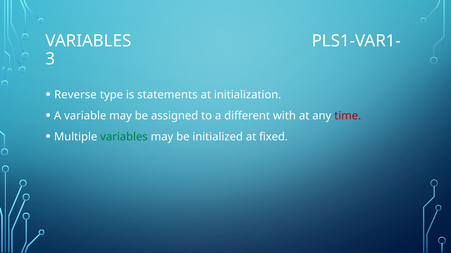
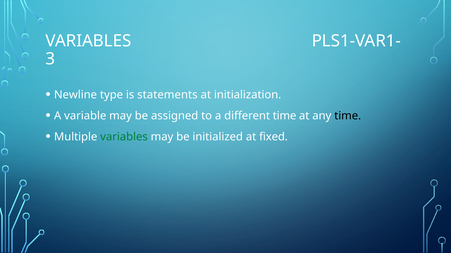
Reverse: Reverse -> Newline (76, 95)
different with: with -> time (285, 116)
time colour: red -> black (348, 116)
